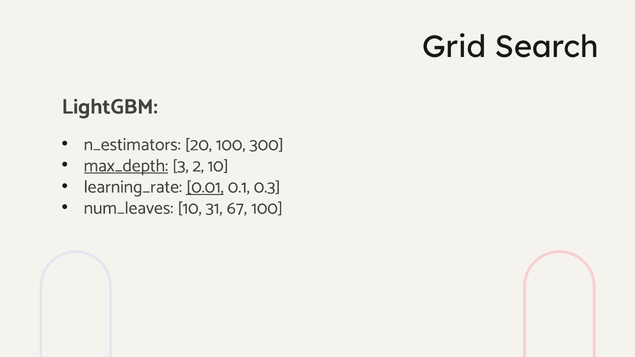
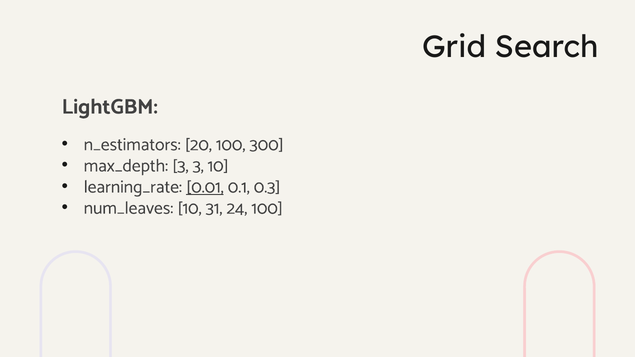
max_depth underline: present -> none (126, 166)
3 2: 2 -> 3 (198, 166)
67: 67 -> 24 (237, 208)
